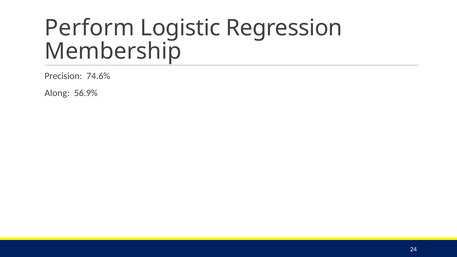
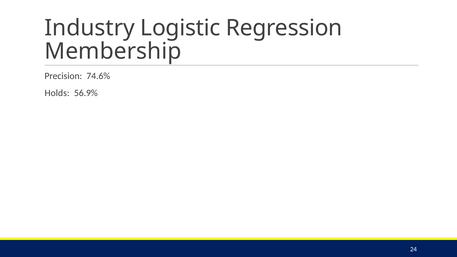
Perform: Perform -> Industry (90, 28)
Along: Along -> Holds (57, 93)
